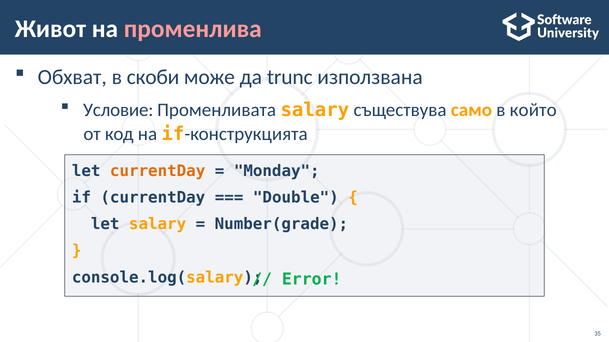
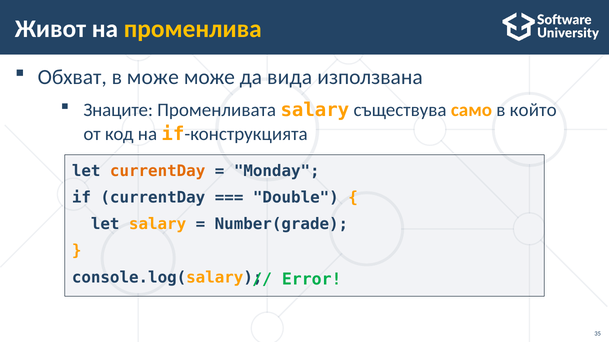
променлива colour: pink -> yellow (193, 29)
в скоби: скоби -> може (153, 77)
trunc: trunc -> вида (290, 77)
Условие: Условие -> Знаците (118, 110)
